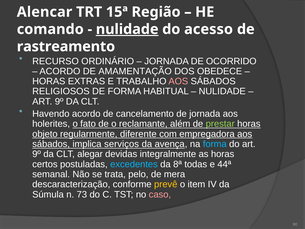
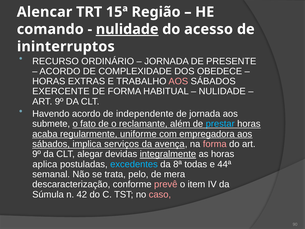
rastreamento: rastreamento -> ininterruptos (66, 46)
OCORRIDO: OCORRIDO -> PRESENTE (231, 61)
AMAMENTAÇÃO: AMAMENTAÇÃO -> COMPLEXIDADE (135, 71)
RELIGIOSOS: RELIGIOSOS -> EXERCENTE (61, 91)
cancelamento: cancelamento -> independente (145, 114)
holerites: holerites -> submete (51, 124)
prestar colour: light green -> light blue (220, 124)
objeto: objeto -> acaba (45, 134)
diferente: diferente -> uniforme (138, 134)
forma colour: light blue -> pink (215, 144)
integralmente underline: none -> present (168, 154)
certos: certos -> aplica (45, 164)
prevê colour: yellow -> pink (166, 184)
73: 73 -> 42 (82, 194)
